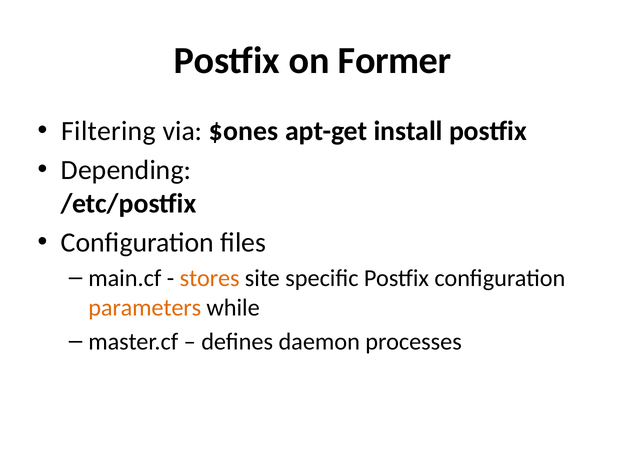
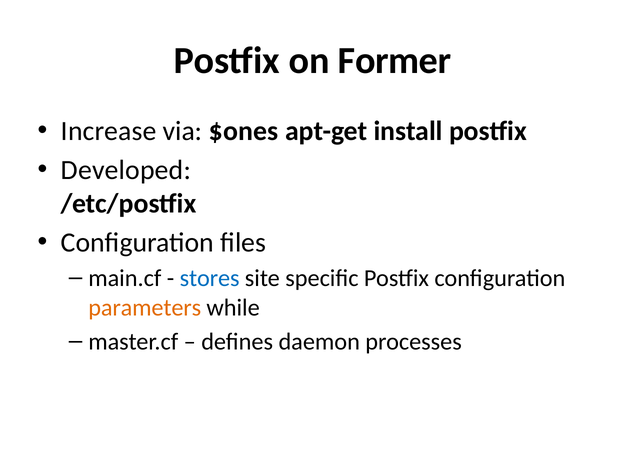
Filtering: Filtering -> Increase (109, 131)
Depending: Depending -> Developed (126, 170)
stores colour: orange -> blue (210, 278)
